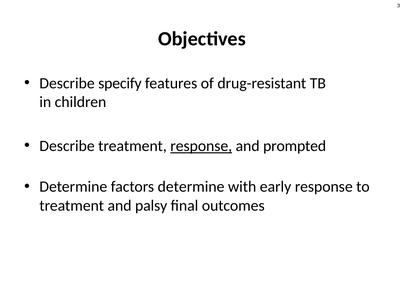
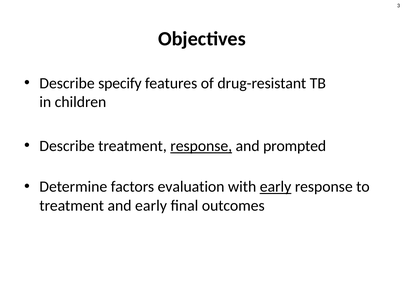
factors determine: determine -> evaluation (191, 187)
early underline: none -> present (276, 187)
and palsy: palsy -> early (151, 206)
